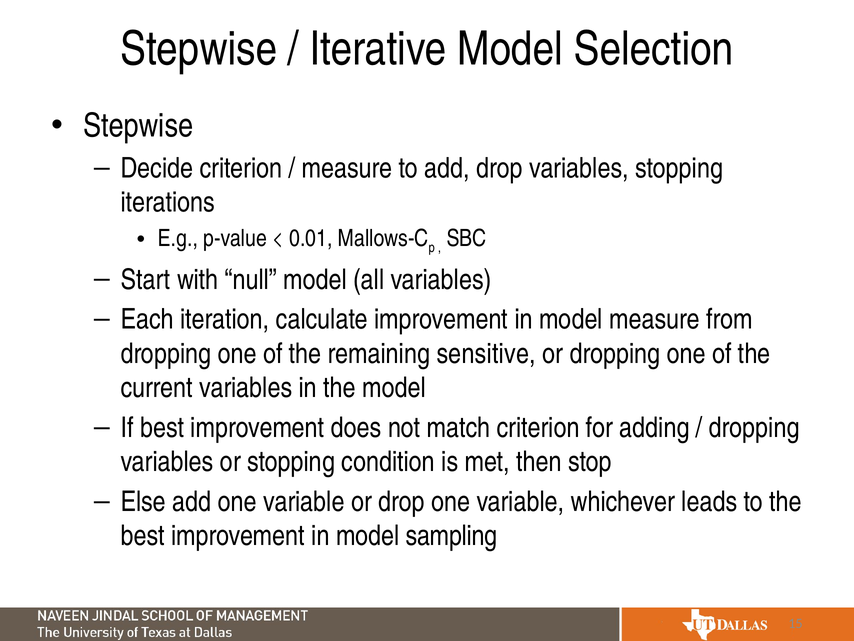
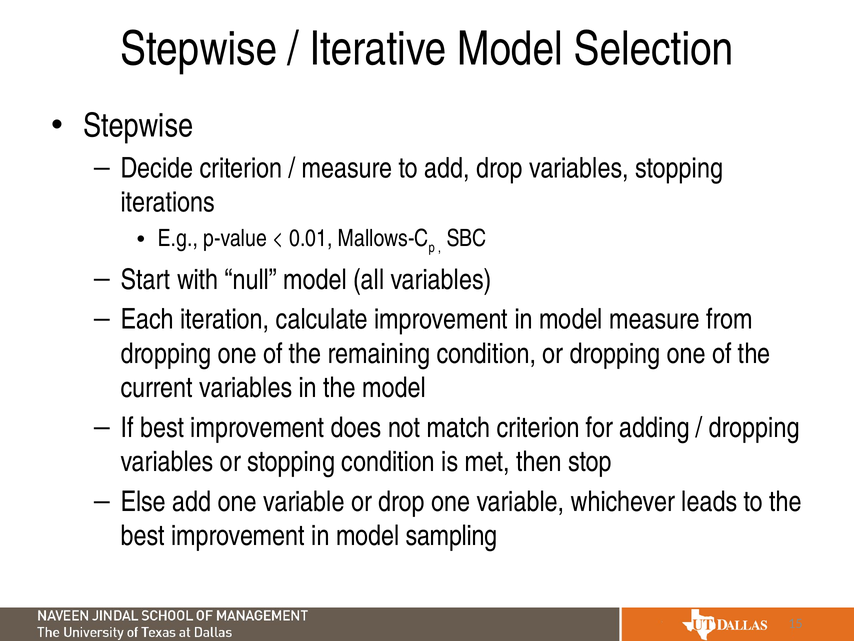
remaining sensitive: sensitive -> condition (486, 353)
